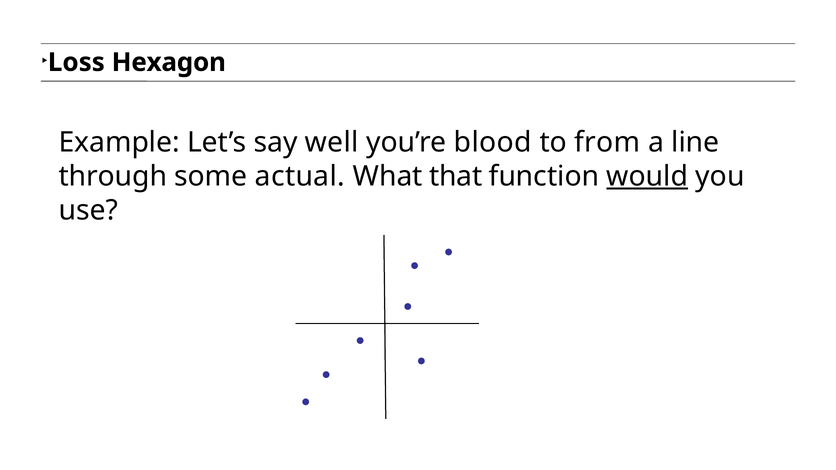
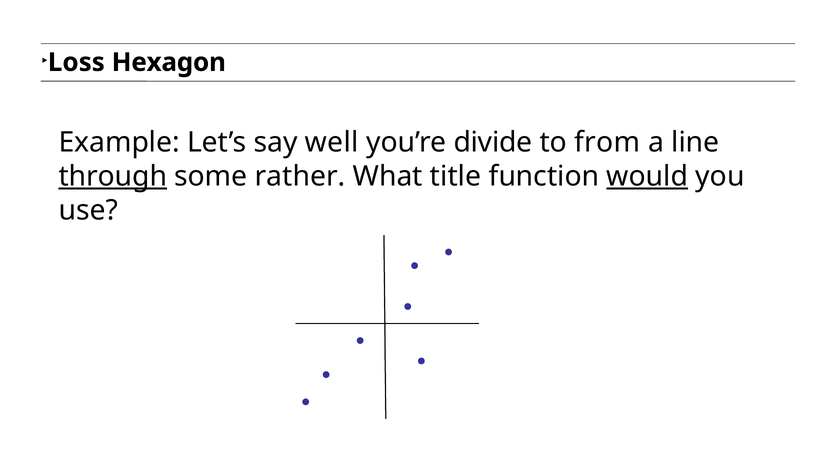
blood: blood -> divide (493, 142)
through underline: none -> present (113, 176)
actual: actual -> rather (300, 176)
that: that -> title (456, 176)
